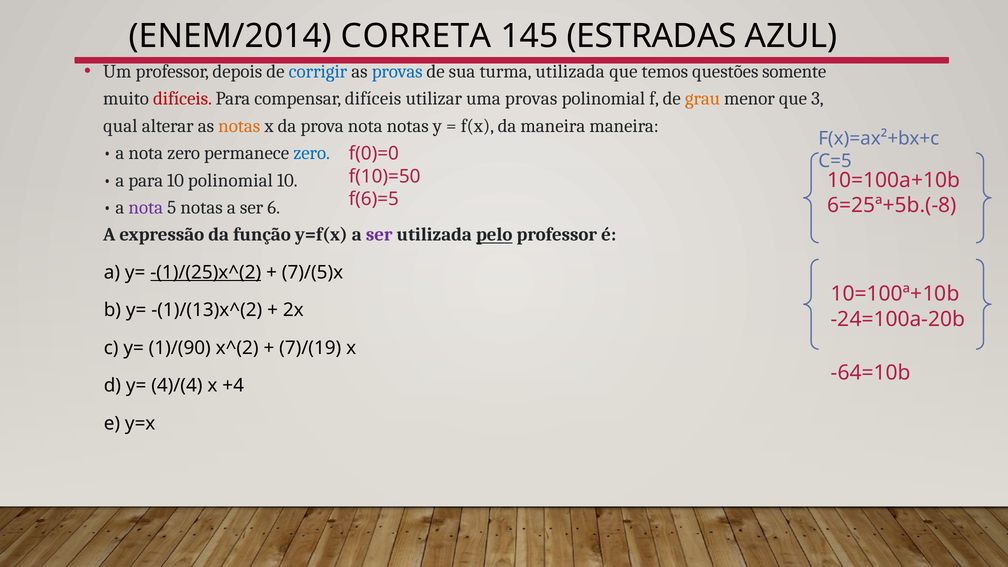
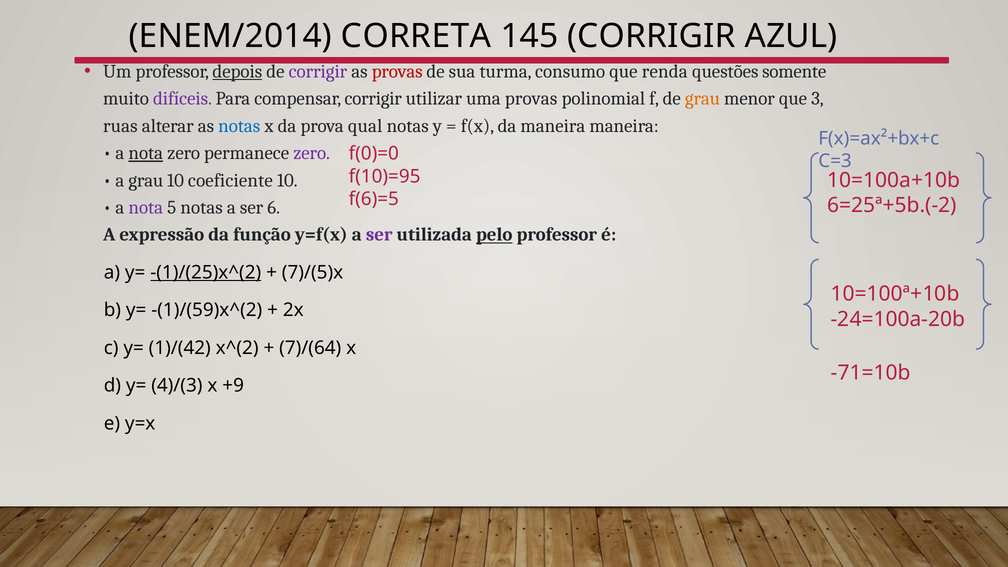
145 ESTRADAS: ESTRADAS -> CORRIGIR (651, 36)
depois underline: none -> present (237, 72)
corrigir colour: blue -> purple (318, 72)
provas colour: blue -> red (397, 72)
turma utilizada: utilizada -> consumo (570, 72)
temos: temos -> renda (665, 72)
difíceis colour: red -> purple (183, 99)
compensar difíceis: difíceis -> corrigir (373, 99)
qual: qual -> ruas (120, 126)
notas colour: orange -> blue (239, 126)
prova nota: nota -> qual (365, 126)
nota underline: none -> present (146, 153)
zero colour: blue -> purple (312, 153)
C=5: C=5 -> C=3 (835, 161)
f(10)=50: f(10)=50 -> f(10)=95 (385, 176)
a para: para -> grau (146, 180)
10 polinomial: polinomial -> coeficiente (230, 180)
6=25ª+5b.(-8: 6=25ª+5b.(-8 -> 6=25ª+5b.(-2 (892, 205)
-(1)/(13)x^(2: -(1)/(13)x^(2 -> -(1)/(59)x^(2 (207, 310)
1)/(90: 1)/(90 -> 1)/(42 (180, 348)
7)/(19: 7)/(19 -> 7)/(64 (310, 348)
-64=10b: -64=10b -> -71=10b (871, 373)
4)/(4: 4)/(4 -> 4)/(3 (177, 386)
+4: +4 -> +9 (233, 386)
